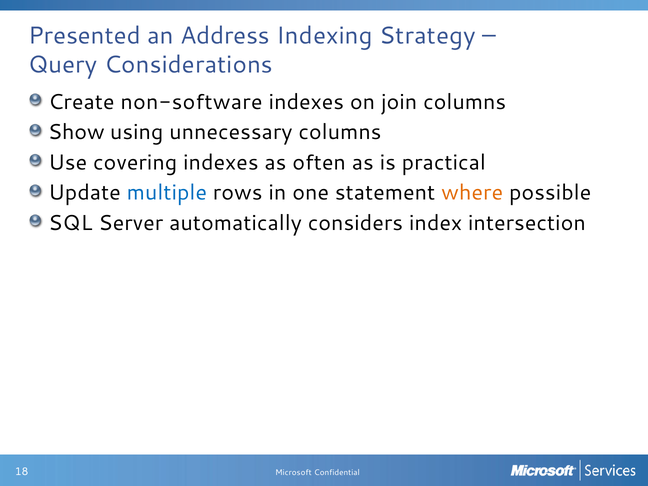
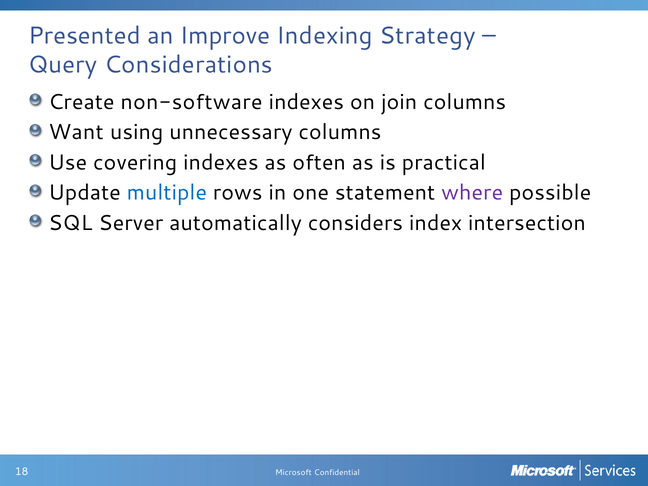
Address: Address -> Improve (225, 36)
Show: Show -> Want (76, 132)
where colour: orange -> purple (472, 193)
